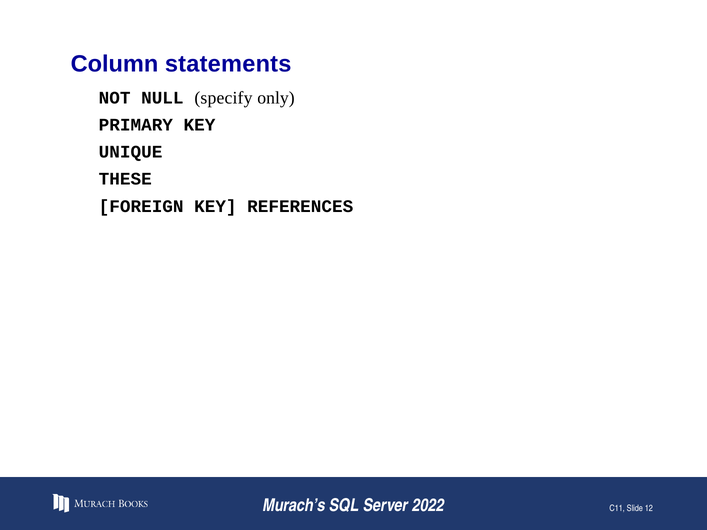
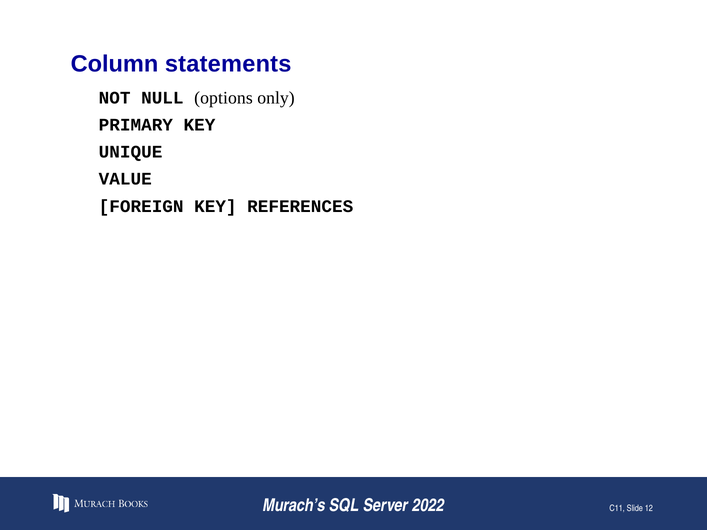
specify: specify -> options (223, 98)
THESE: THESE -> VALUE (125, 179)
